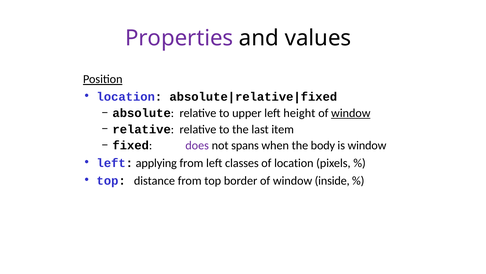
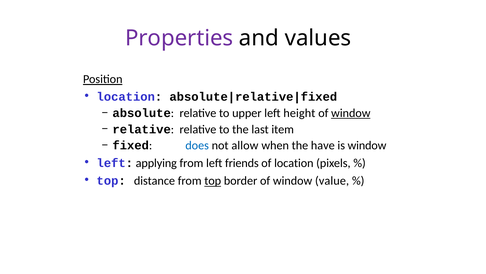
does colour: purple -> blue (197, 145)
spans: spans -> allow (245, 145)
body: body -> have (323, 145)
classes: classes -> friends (242, 163)
top underline: none -> present (213, 181)
inside: inside -> value (332, 181)
